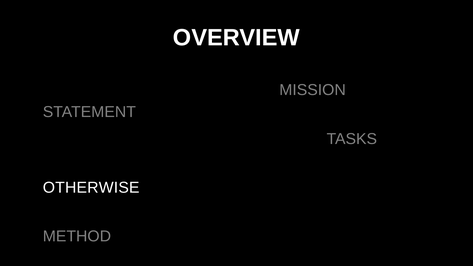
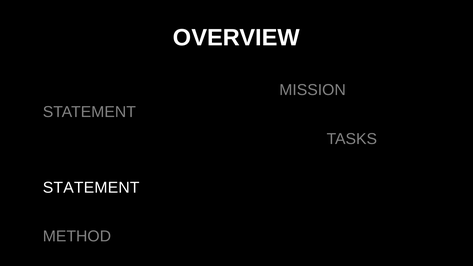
OTHERWISE: OTHERWISE -> STATEMENT (91, 188)
